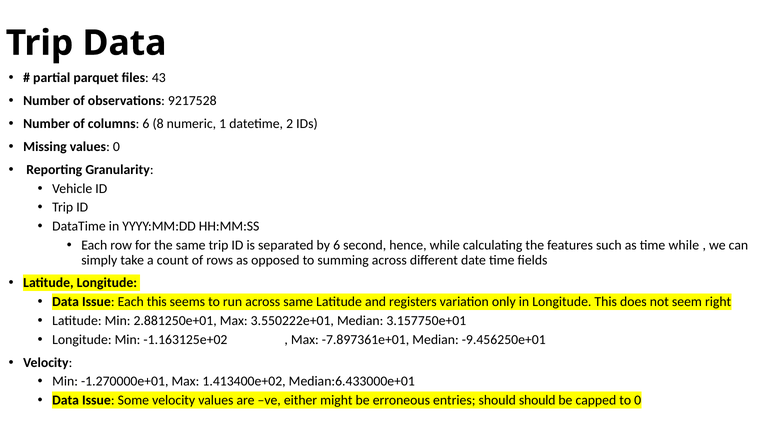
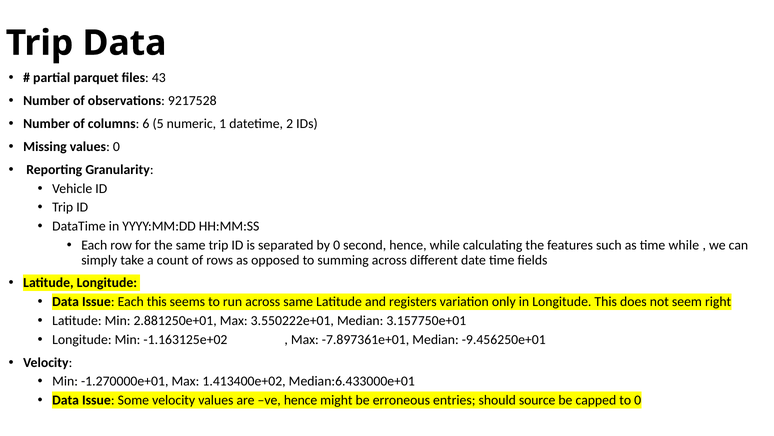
8: 8 -> 5 (158, 124)
by 6: 6 -> 0 (337, 245)
ve either: either -> hence (301, 400)
should should: should -> source (537, 400)
